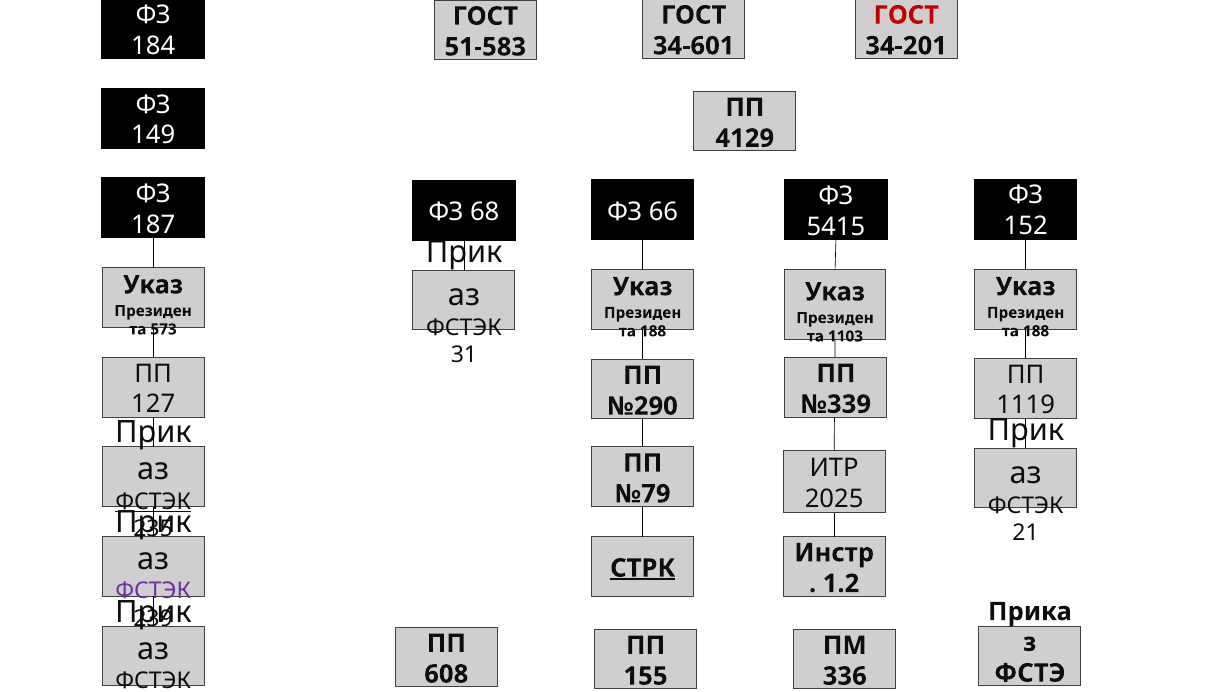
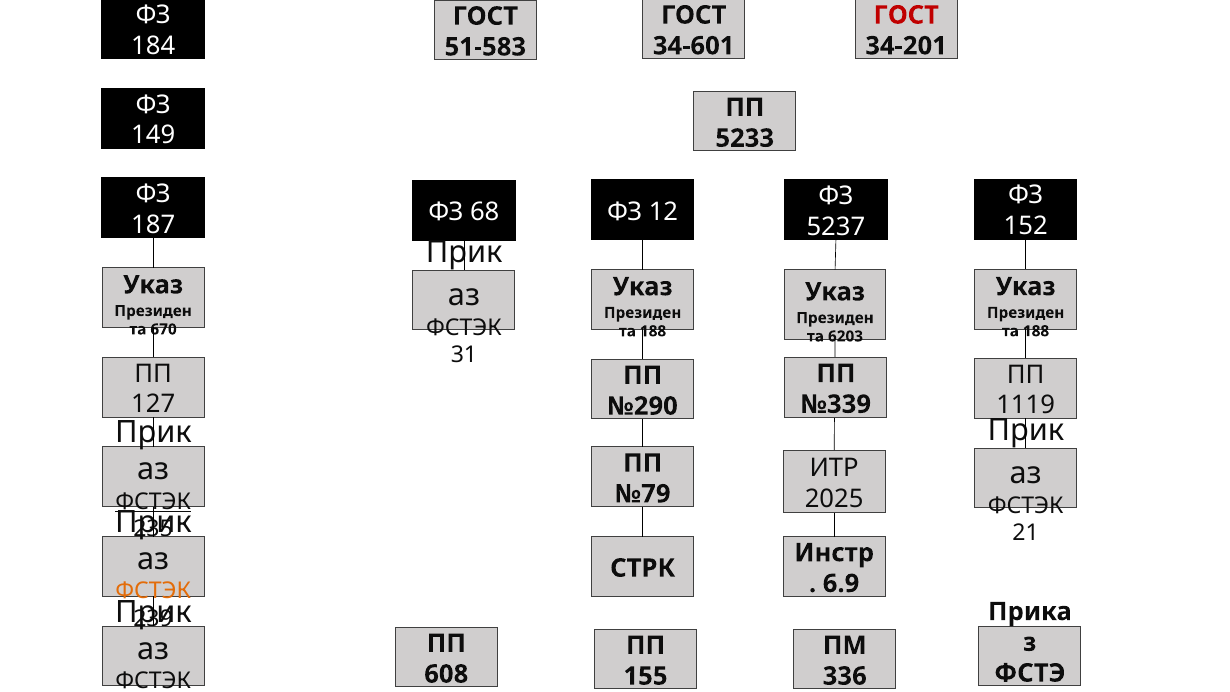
4129: 4129 -> 5233 (745, 138)
66: 66 -> 12 (663, 212)
5415: 5415 -> 5237 (836, 227)
573: 573 -> 670 (164, 329)
1103: 1103 -> 6203 (846, 336)
СТРК underline: present -> none (643, 568)
1.2: 1.2 -> 6.9 (841, 583)
ФСТЭК colour: purple -> orange (153, 591)
